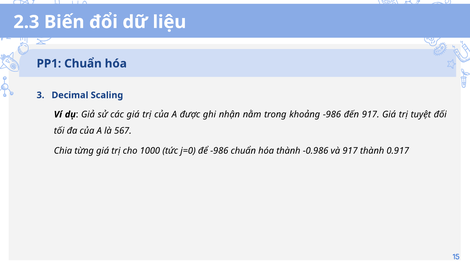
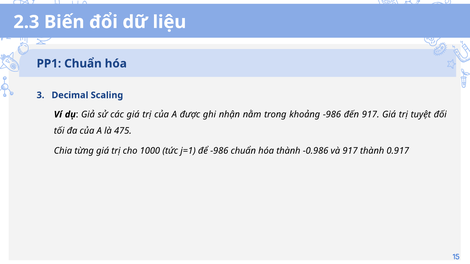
567: 567 -> 475 (123, 131)
j=0: j=0 -> j=1 (188, 151)
